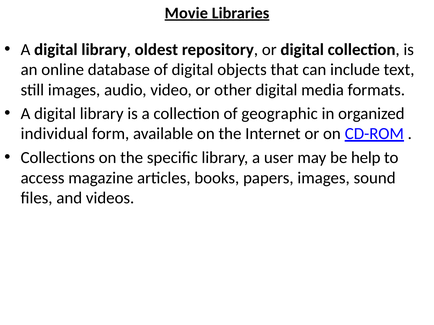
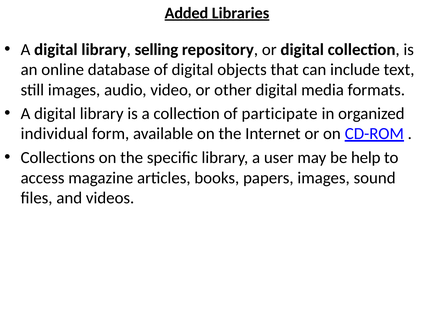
Movie: Movie -> Added (186, 13)
oldest: oldest -> selling (156, 50)
geographic: geographic -> participate (280, 114)
